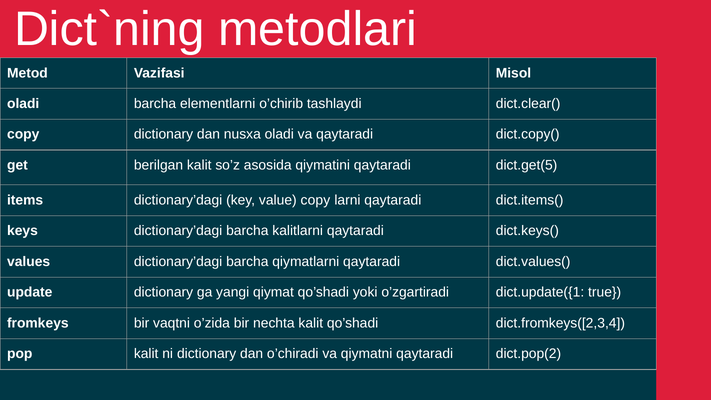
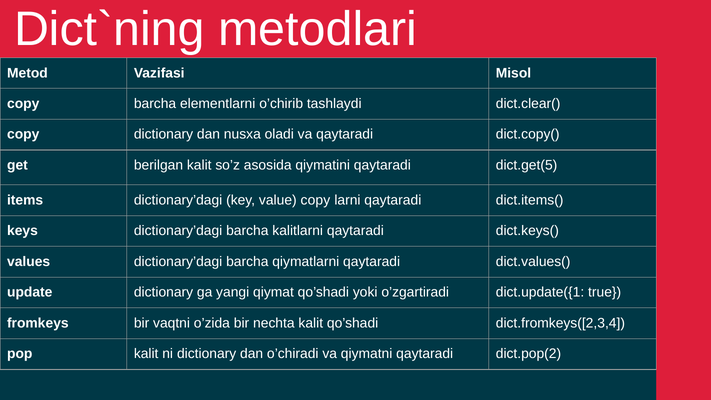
oladi: oladi -> copy (23, 103)
